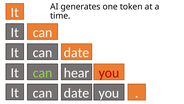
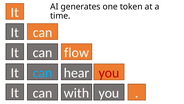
date: date -> flow (76, 52)
can colour: light green -> light blue (43, 73)
date: date -> with (76, 93)
